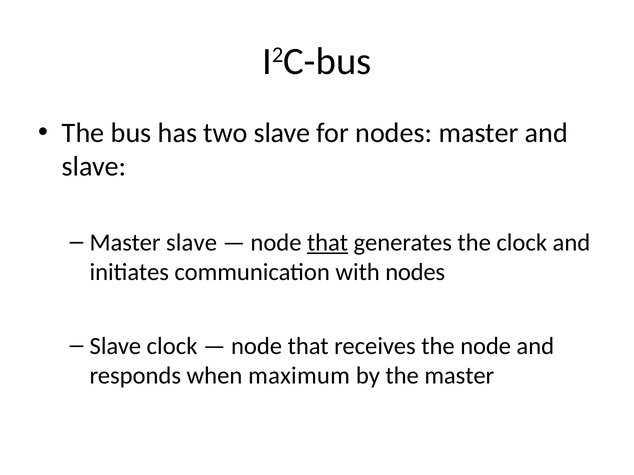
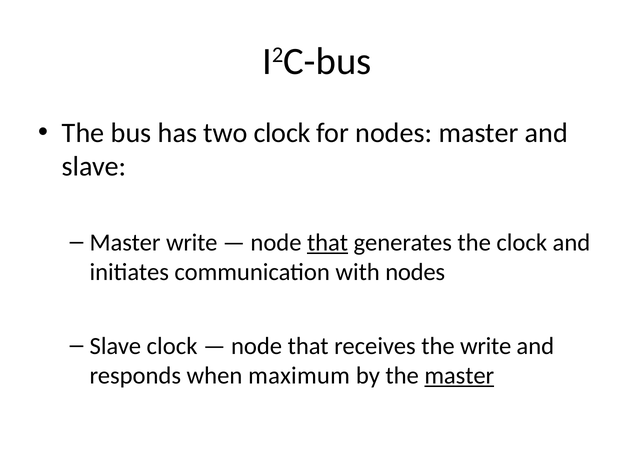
two slave: slave -> clock (282, 133)
Master slave: slave -> write (192, 243)
the node: node -> write (486, 346)
master underline: none -> present (459, 376)
